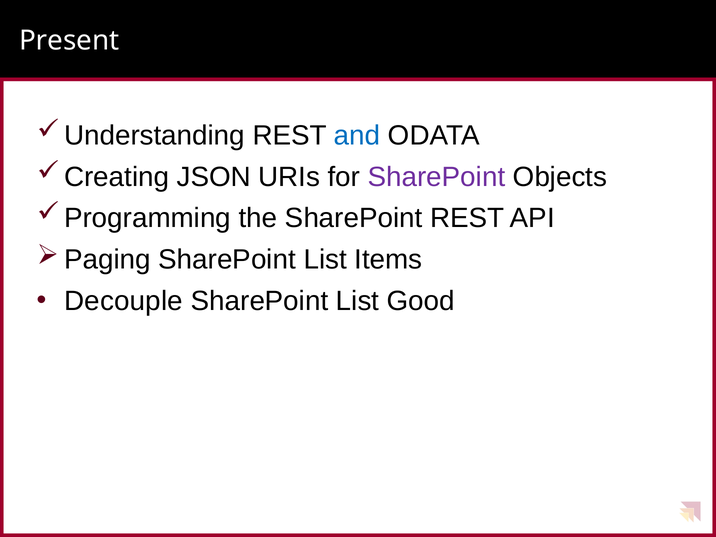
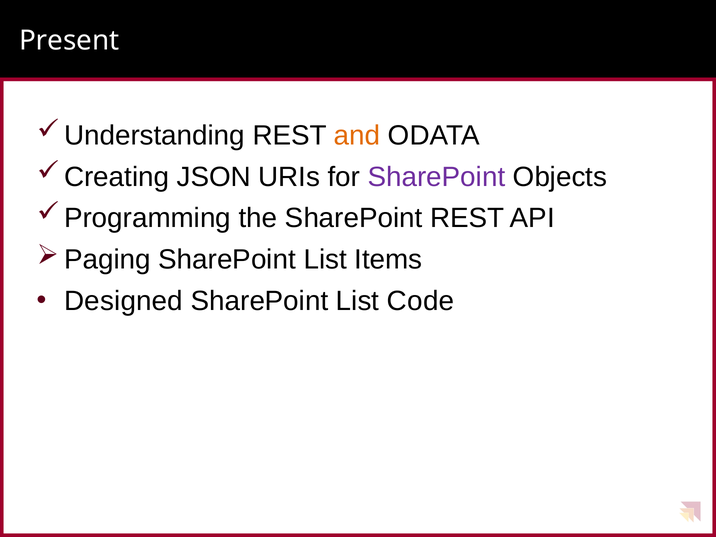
and colour: blue -> orange (357, 136)
Decouple: Decouple -> Designed (124, 301)
Good: Good -> Code (421, 301)
